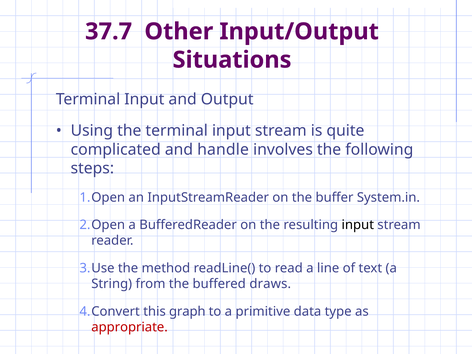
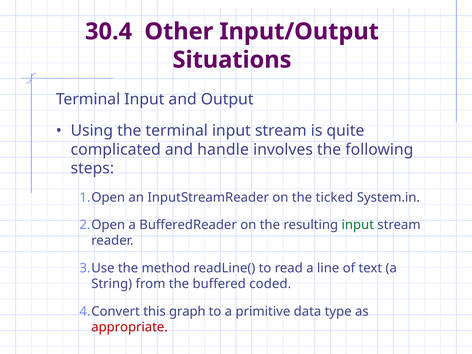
37.7: 37.7 -> 30.4 (109, 32)
buffer: buffer -> ticked (334, 197)
input colour: black -> green (358, 225)
draws: draws -> coded (270, 284)
